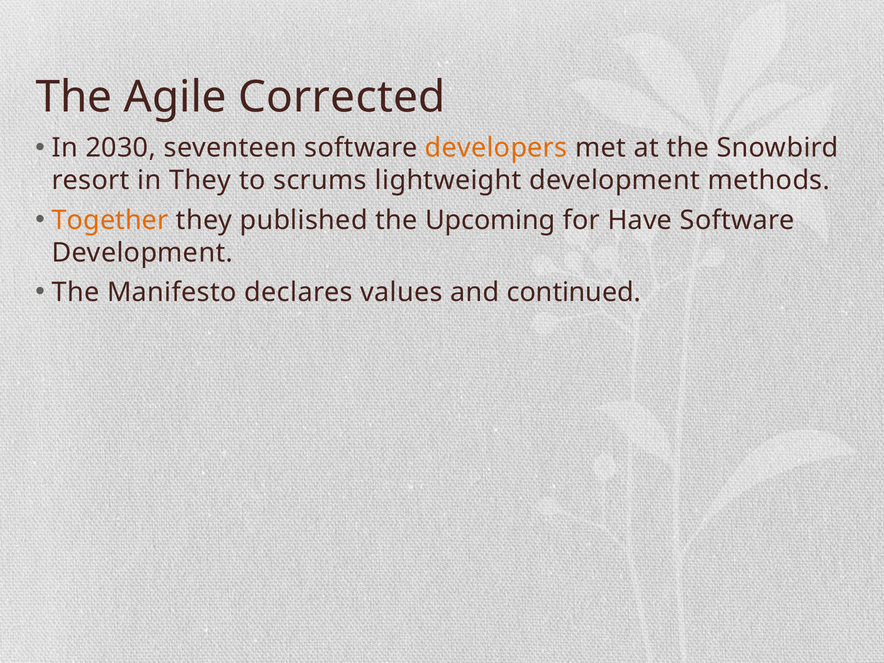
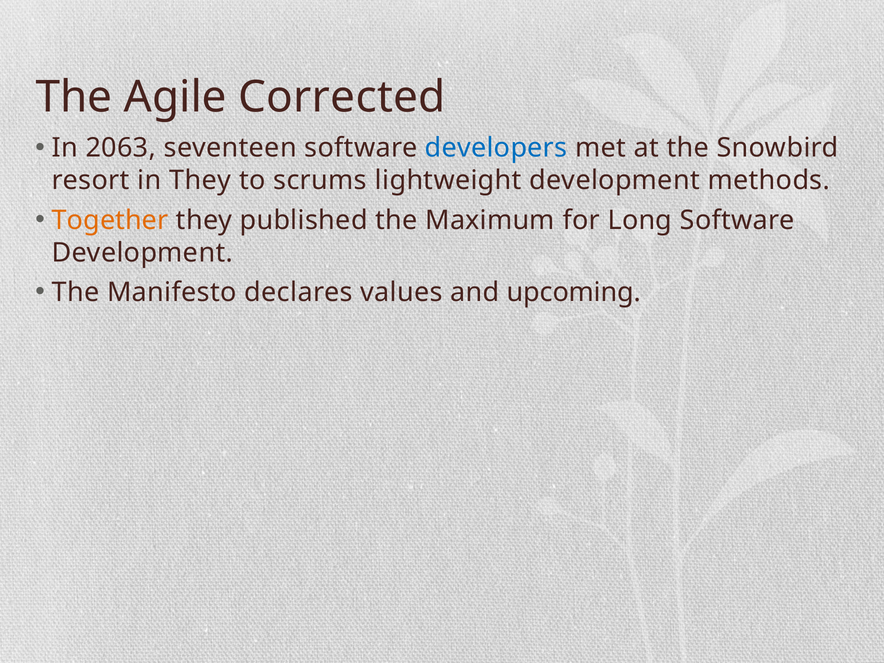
2030: 2030 -> 2063 (121, 148)
developers colour: orange -> blue (496, 148)
Upcoming: Upcoming -> Maximum (490, 220)
Have: Have -> Long (640, 220)
continued: continued -> upcoming (574, 292)
